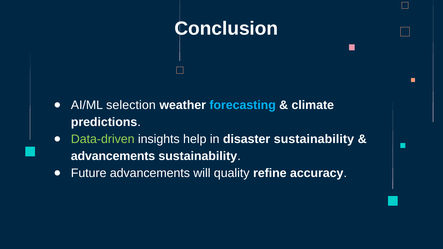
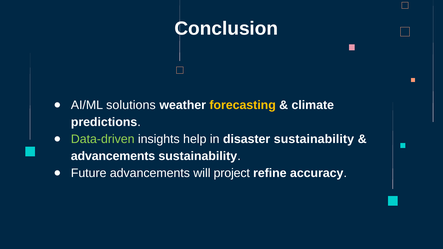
selection: selection -> solutions (131, 105)
forecasting colour: light blue -> yellow (243, 105)
quality: quality -> project (232, 173)
